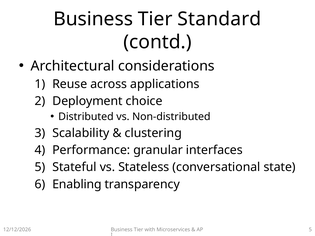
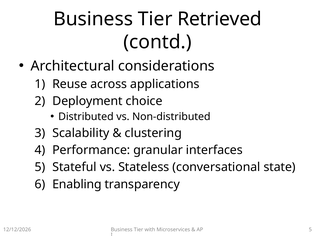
Standard: Standard -> Retrieved (220, 19)
